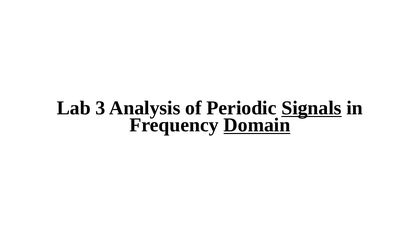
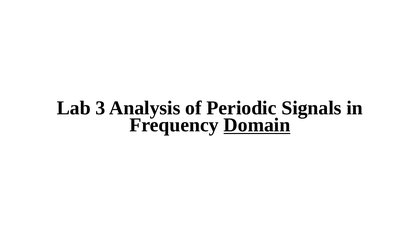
Signals underline: present -> none (311, 108)
